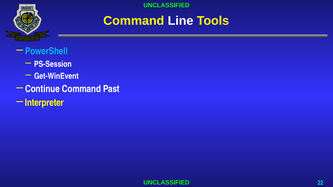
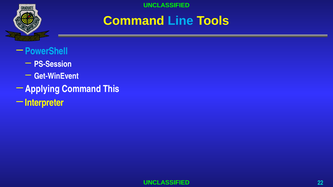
Line colour: white -> light blue (181, 21)
Continue: Continue -> Applying (42, 89)
Past: Past -> This (111, 89)
